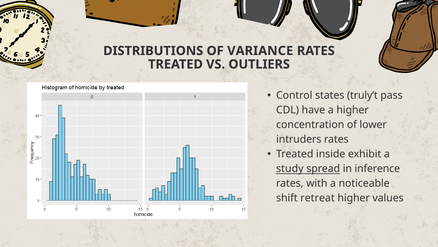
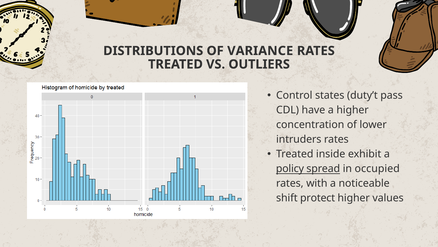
truly’t: truly’t -> duty’t (362, 95)
study: study -> policy (290, 168)
inference: inference -> occupied (377, 168)
retreat: retreat -> protect (318, 198)
